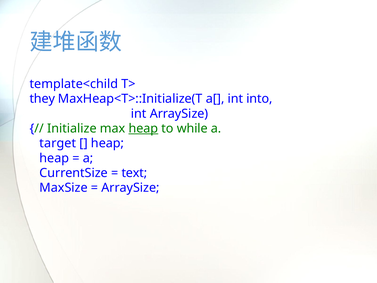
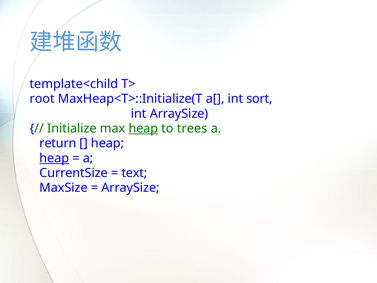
they: they -> root (42, 99)
into: into -> sort (259, 99)
while: while -> trees (192, 128)
target: target -> return (58, 143)
heap underline: none -> present (54, 158)
